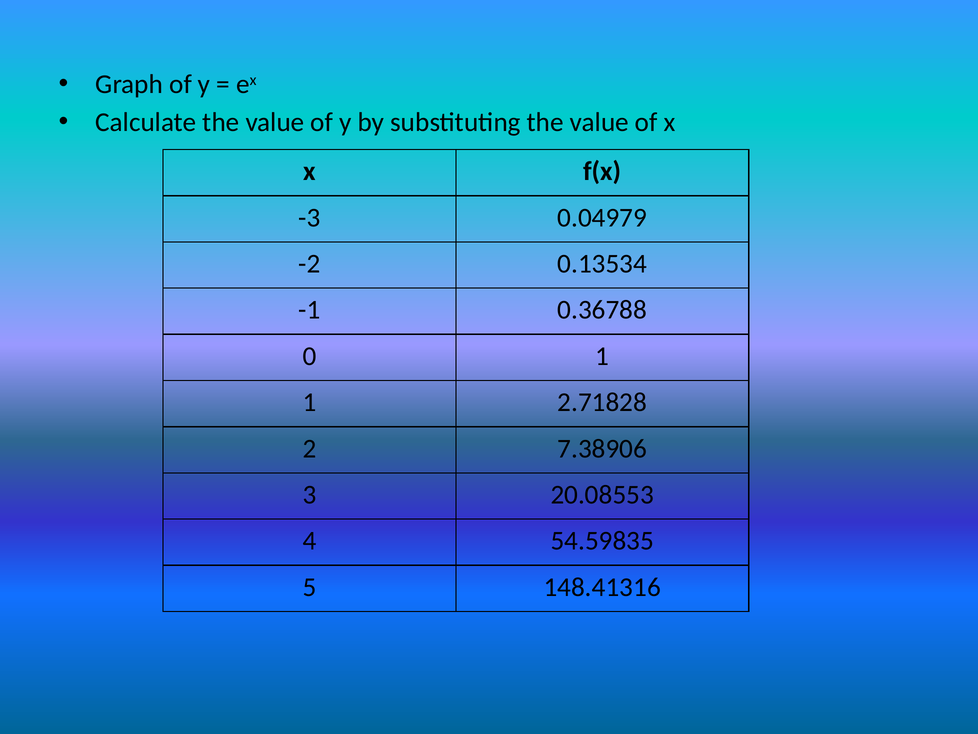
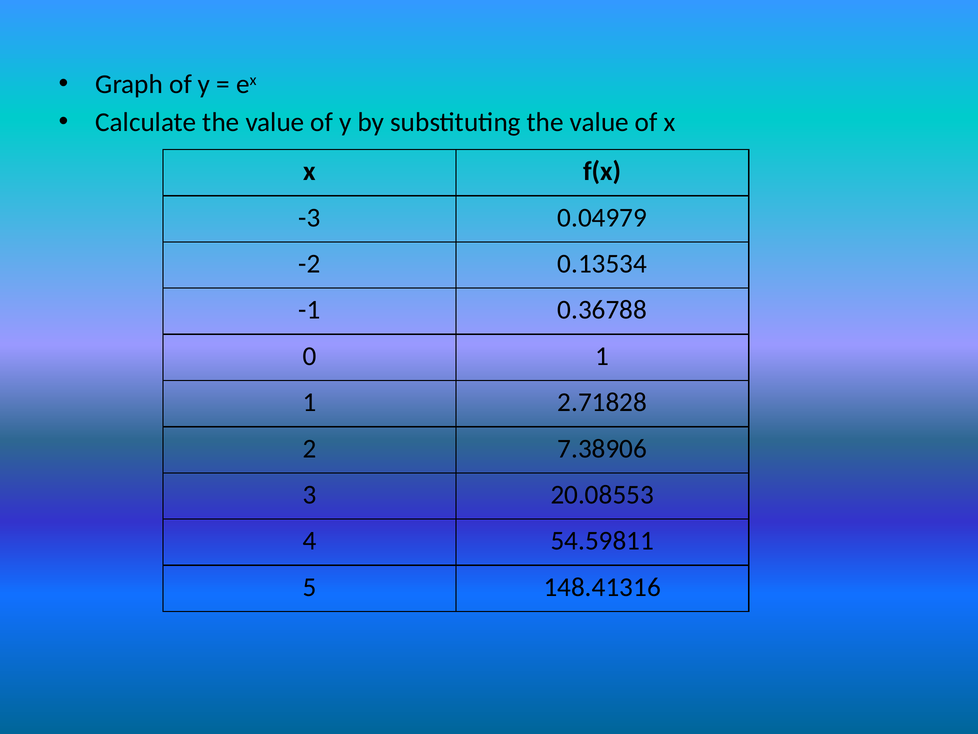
54.59835: 54.59835 -> 54.59811 (602, 541)
